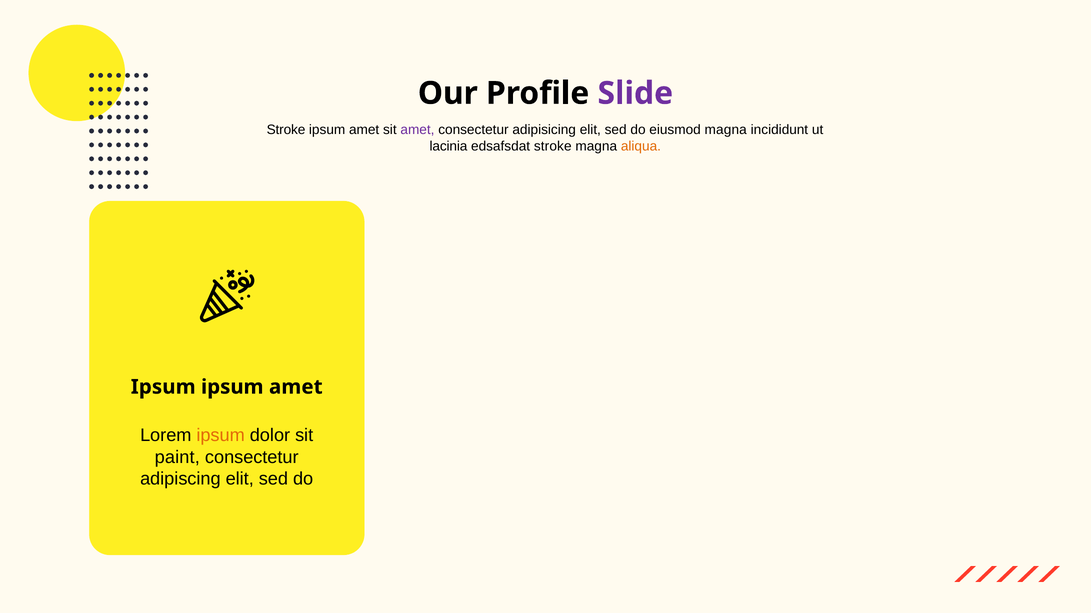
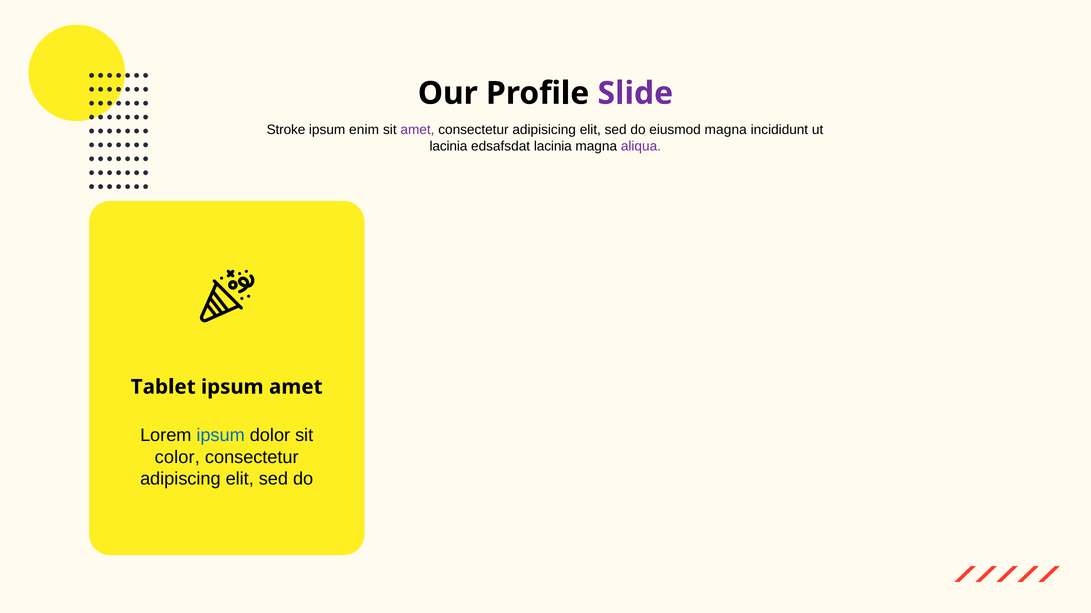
amet: amet -> enim (364, 130)
edsafsdat stroke: stroke -> lacinia (553, 146)
aliqua colour: orange -> purple (641, 146)
Ipsum: Ipsum -> Tablet (163, 387)
ipsum colour: orange -> blue (221, 436)
paint: paint -> color (177, 458)
